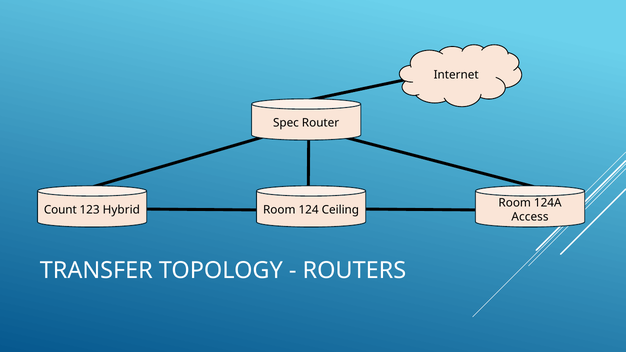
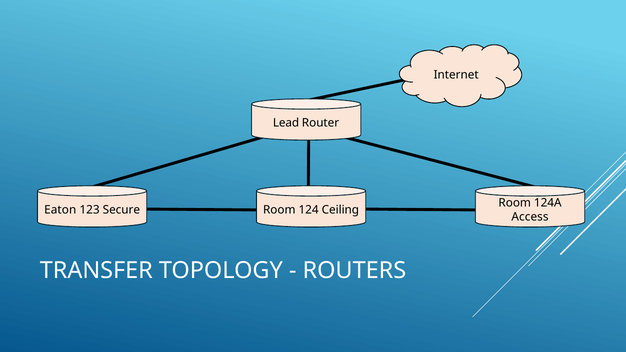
Spec: Spec -> Lead (286, 123)
Count: Count -> Eaton (60, 210)
Hybrid: Hybrid -> Secure (121, 210)
